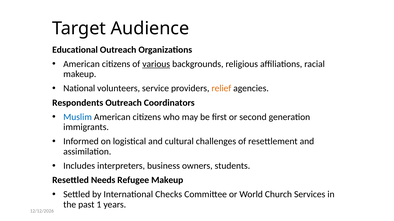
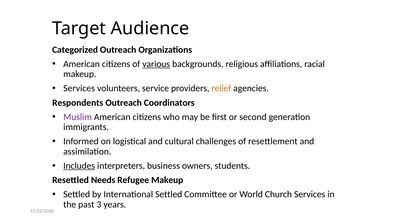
Educational: Educational -> Categorized (75, 50)
National: National -> Services (79, 89)
Muslim colour: blue -> purple (78, 117)
Includes underline: none -> present (79, 166)
International Checks: Checks -> Settled (169, 195)
1: 1 -> 3 (99, 205)
